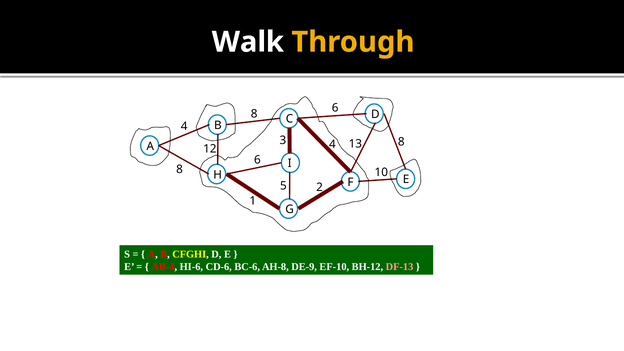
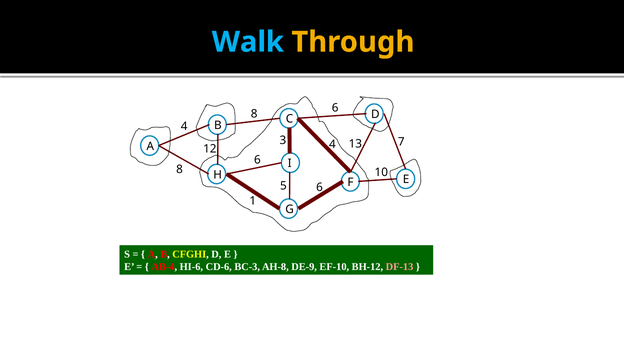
Walk colour: white -> light blue (248, 42)
13 8: 8 -> 7 (401, 142)
5 2: 2 -> 6 (320, 187)
BC-6: BC-6 -> BC-3 (247, 267)
